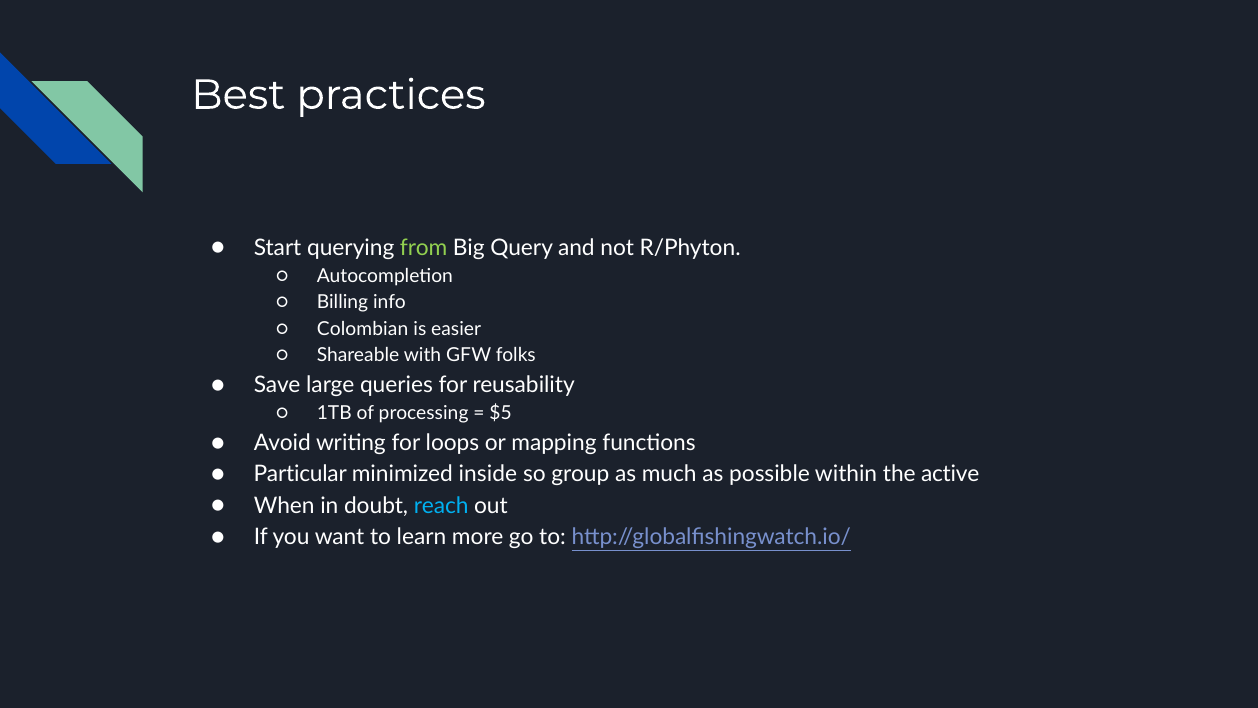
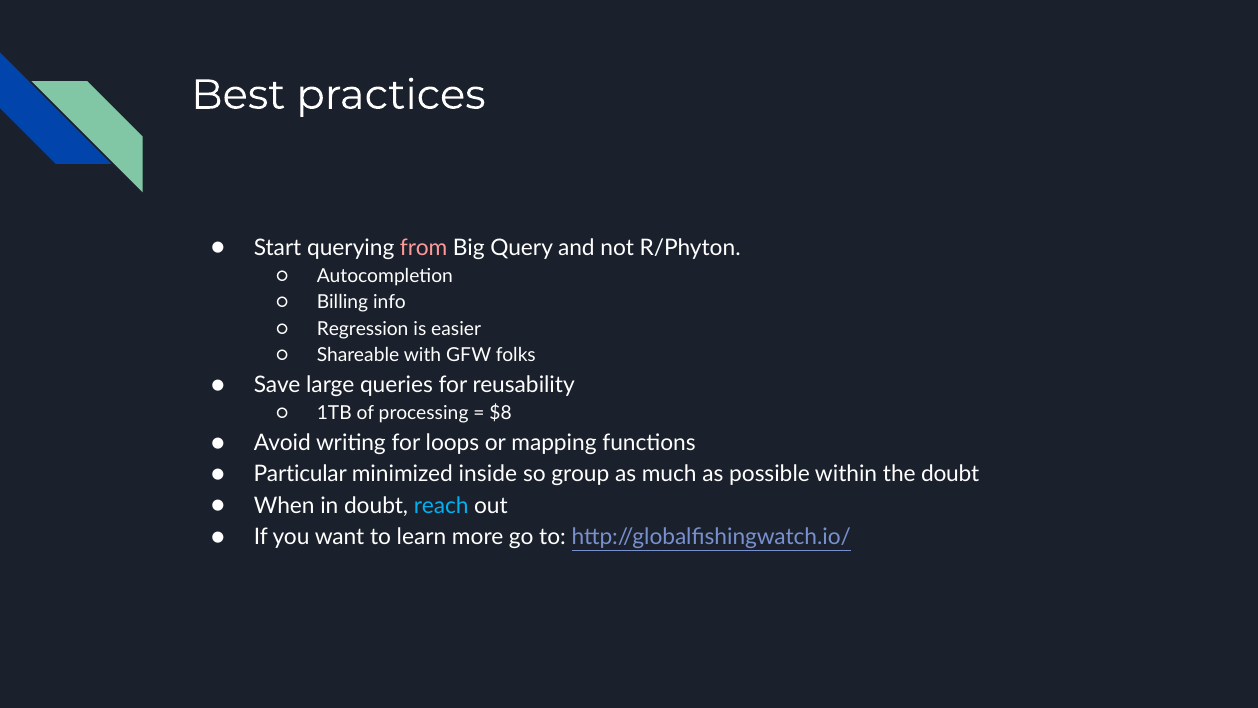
from colour: light green -> pink (424, 248)
Colombian: Colombian -> Regression (363, 329)
$5: $5 -> $8 (501, 413)
the active: active -> doubt (950, 474)
